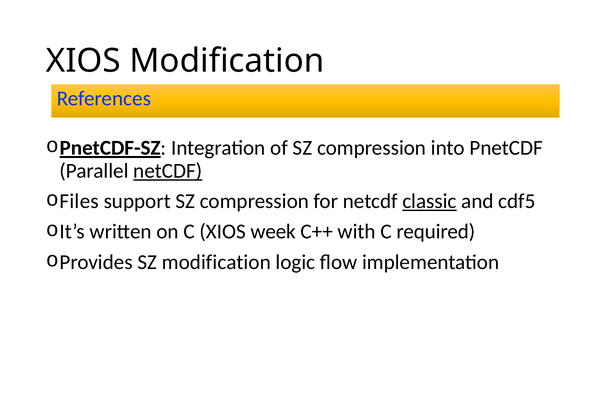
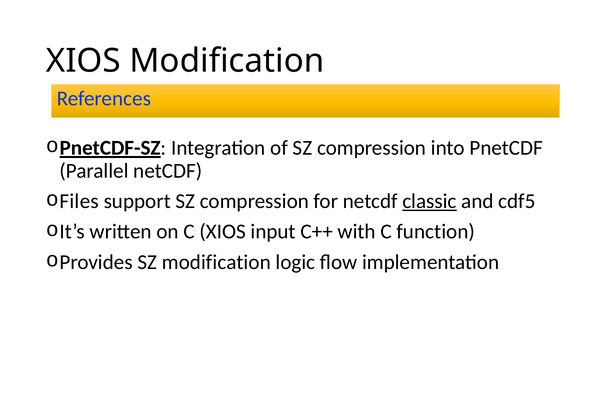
netCDF underline: present -> none (168, 171)
week: week -> input (273, 232)
required: required -> function (436, 232)
